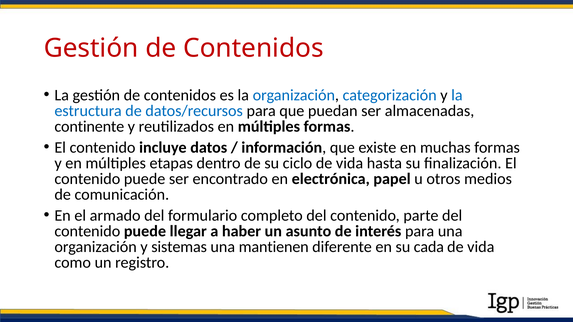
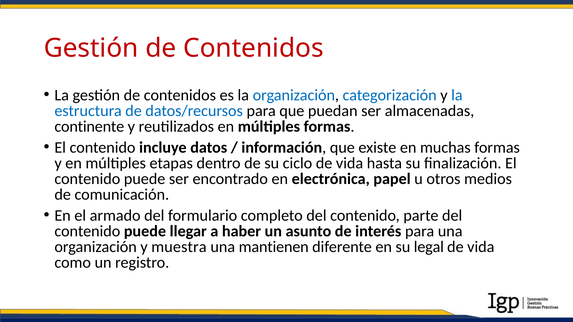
sistemas: sistemas -> muestra (179, 247)
cada: cada -> legal (429, 247)
